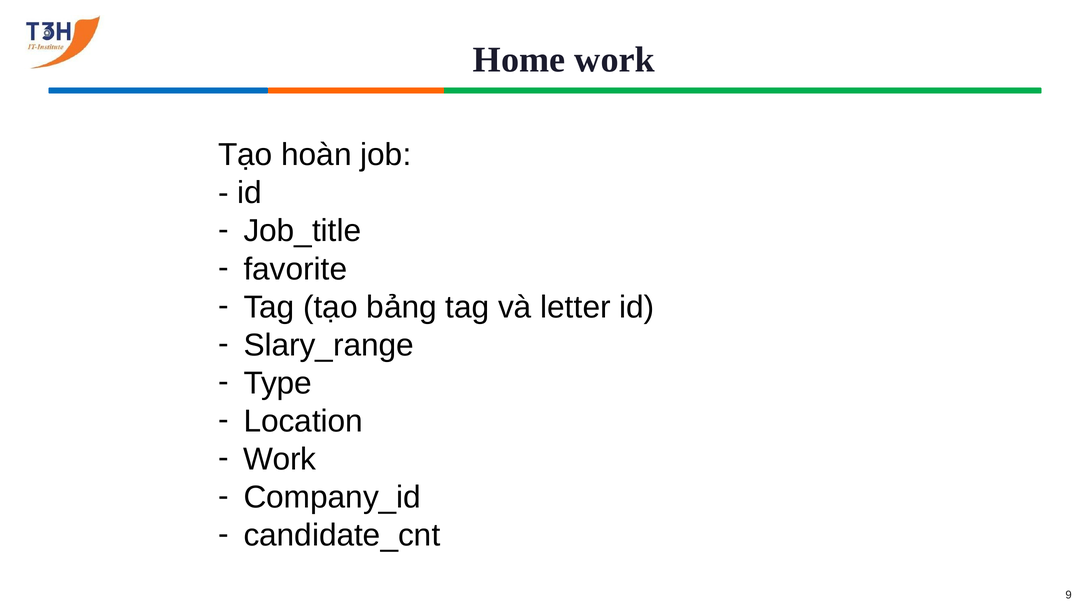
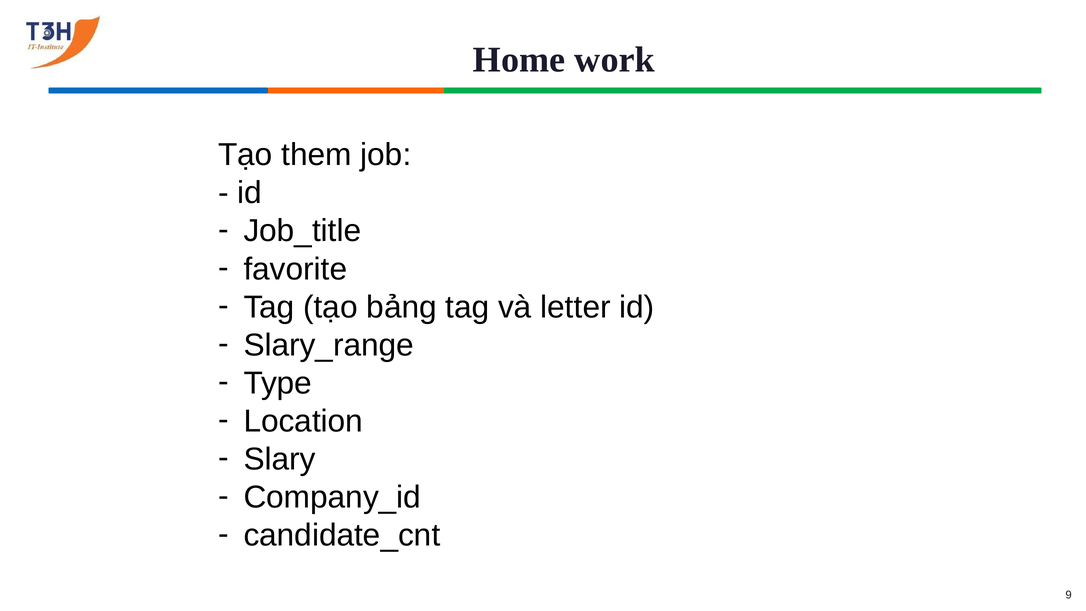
hoàn: hoàn -> them (316, 155)
Work: Work -> Slary (280, 459)
